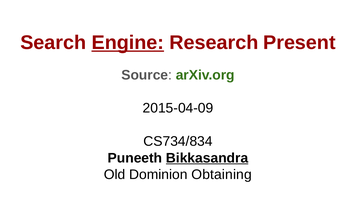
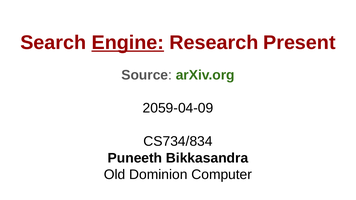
2015-04-09: 2015-04-09 -> 2059-04-09 (178, 108)
Bikkasandra underline: present -> none (207, 158)
Obtaining: Obtaining -> Computer (222, 175)
